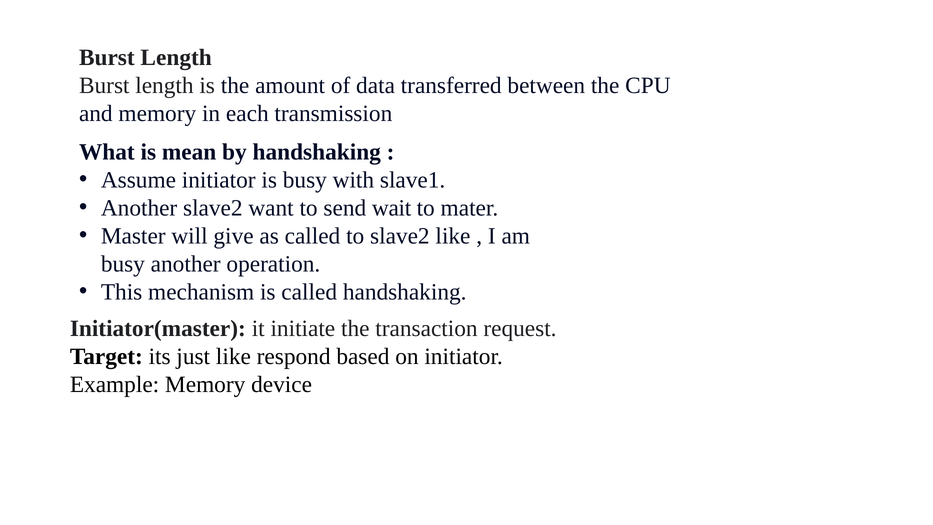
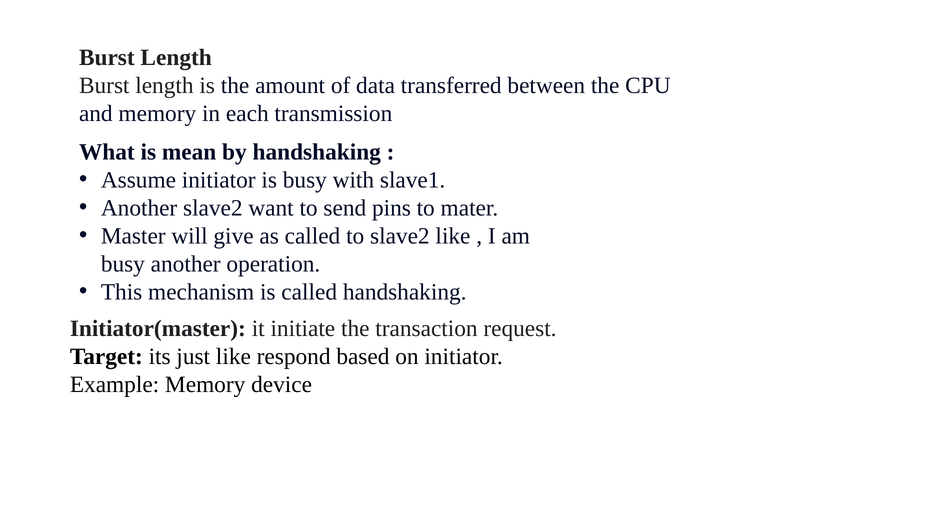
wait: wait -> pins (391, 208)
